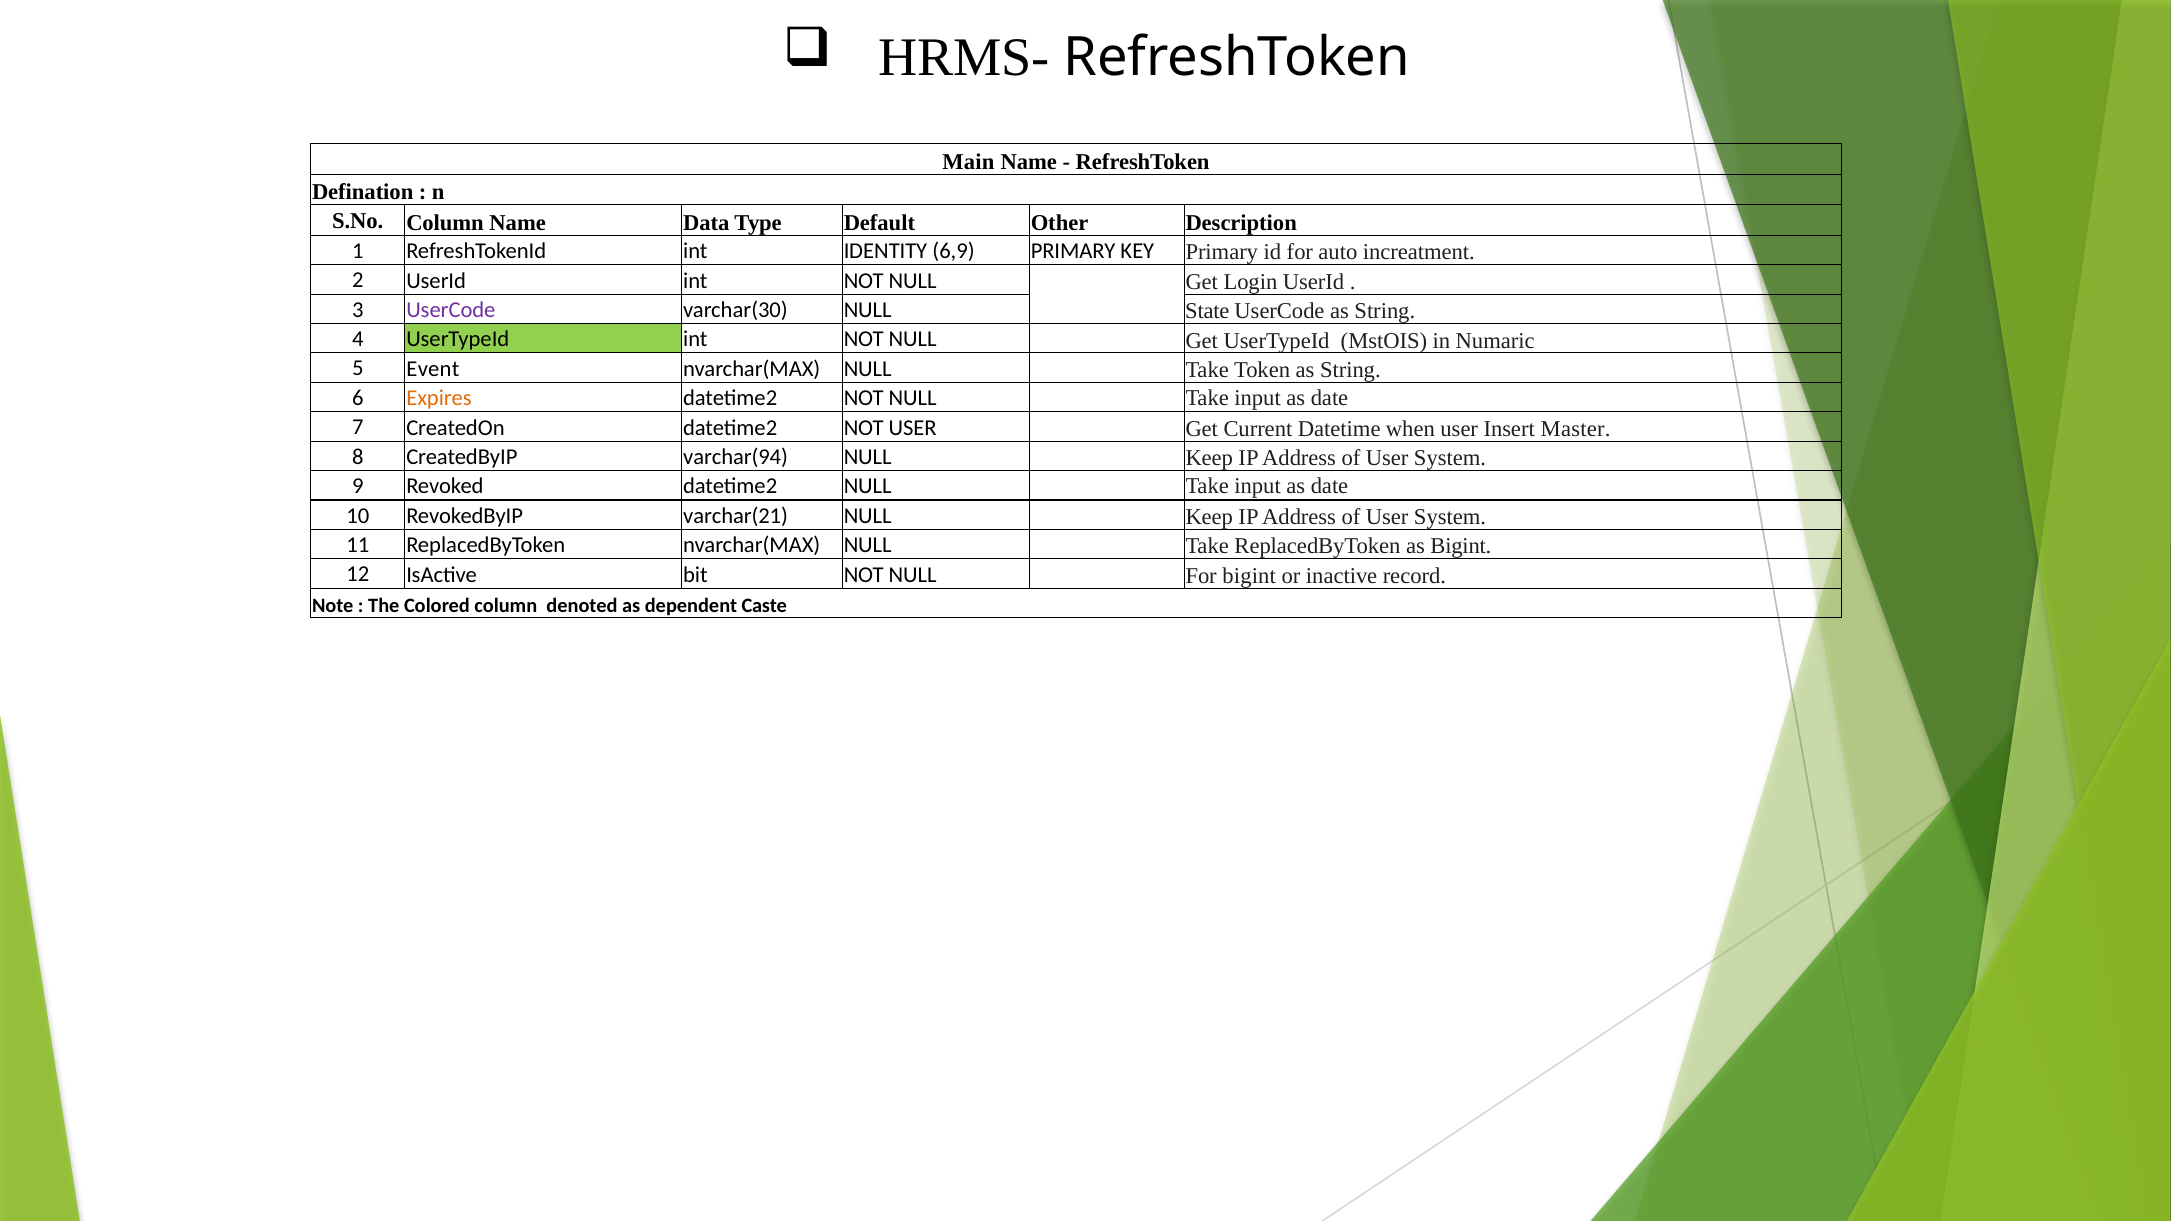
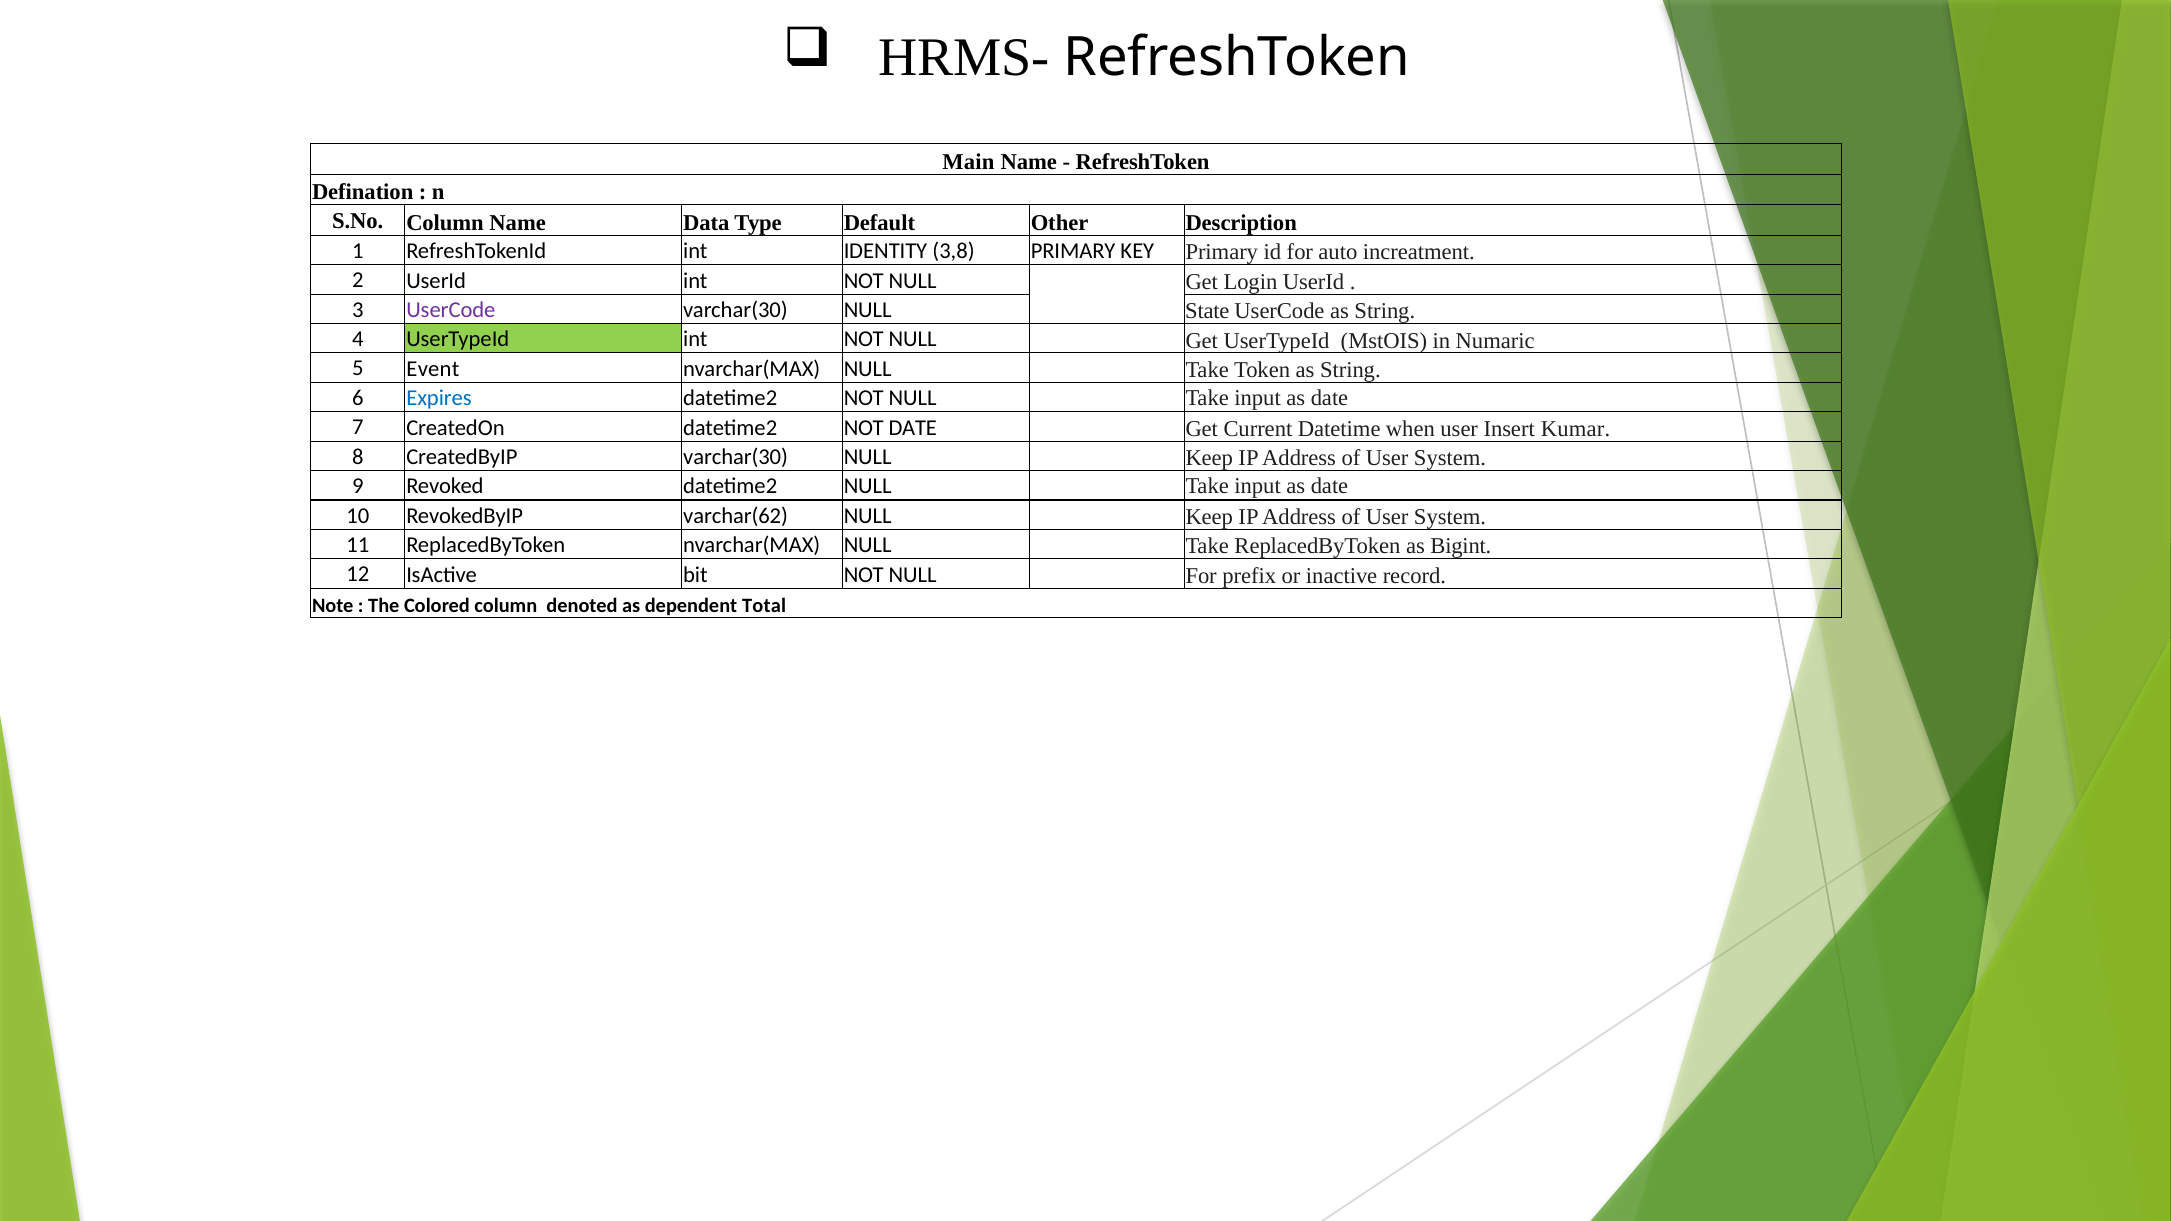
6,9: 6,9 -> 3,8 (954, 251)
Expires colour: orange -> blue (439, 398)
NOT USER: USER -> DATE (913, 428)
Master: Master -> Kumar (1576, 429)
CreatedByIP varchar(94: varchar(94 -> varchar(30 (736, 457)
varchar(21: varchar(21 -> varchar(62 (736, 516)
For bigint: bigint -> prefix (1249, 576)
Caste: Caste -> Total (764, 606)
